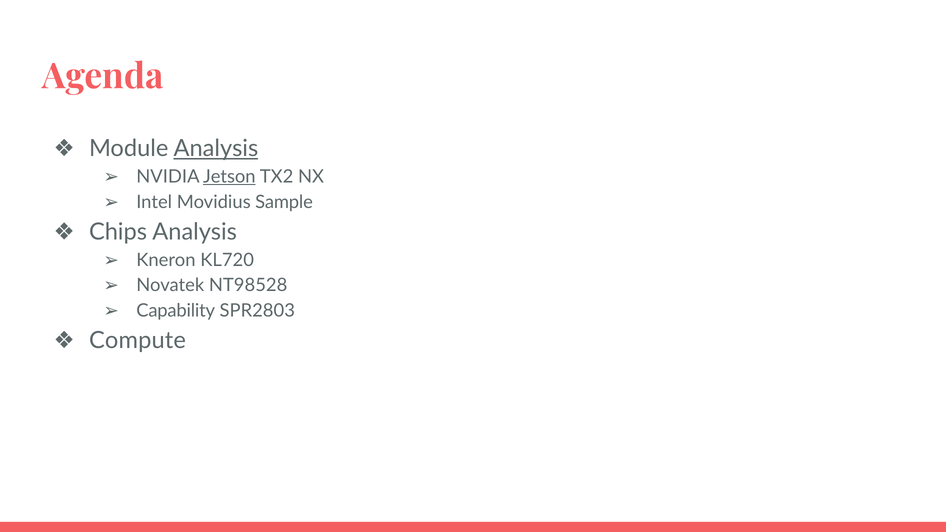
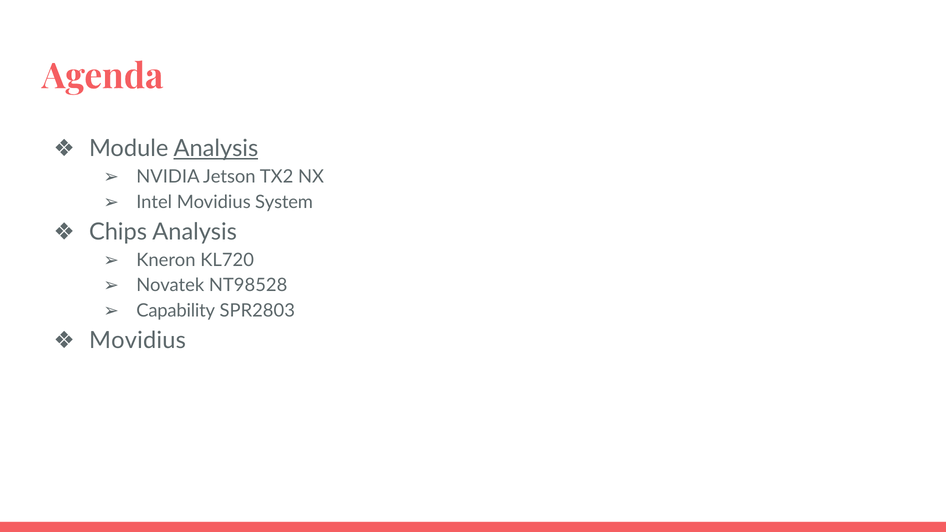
Jetson underline: present -> none (229, 177)
Sample: Sample -> System (284, 202)
Compute: Compute -> Movidius (137, 341)
